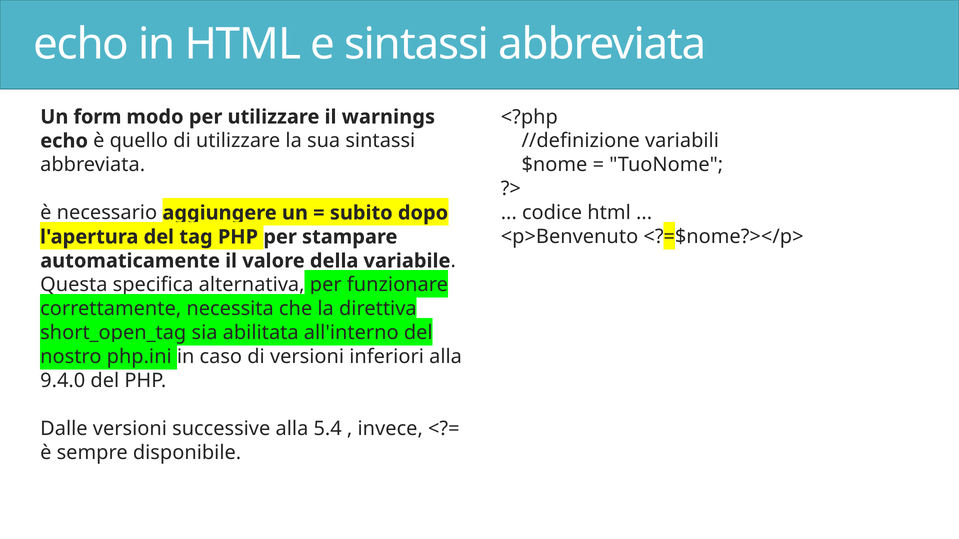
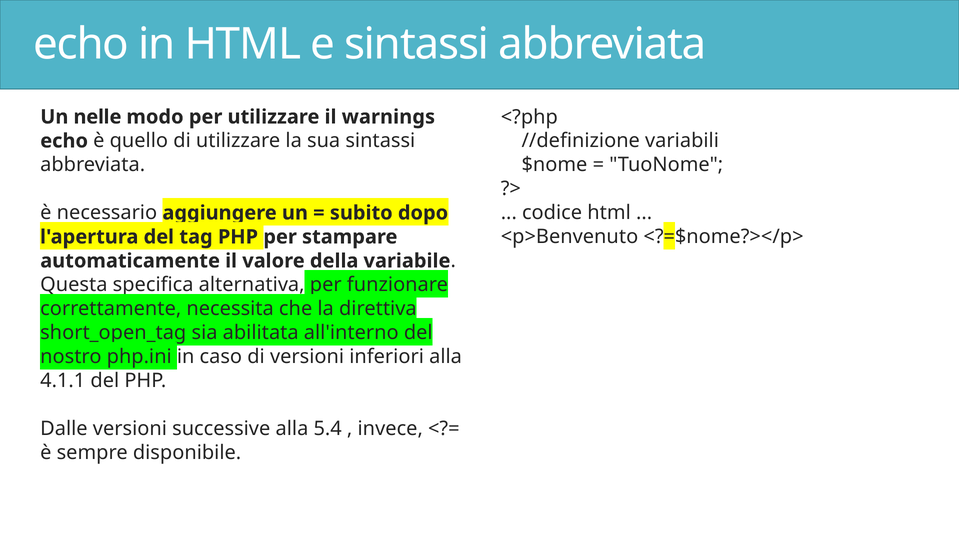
form: form -> nelle (97, 117)
9.4.0: 9.4.0 -> 4.1.1 (63, 381)
